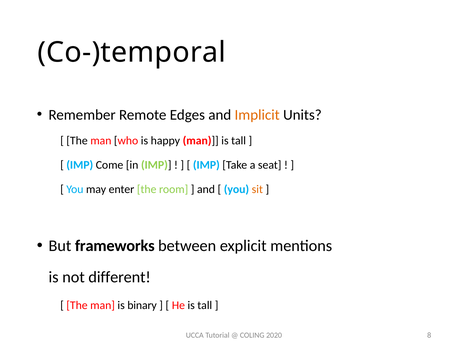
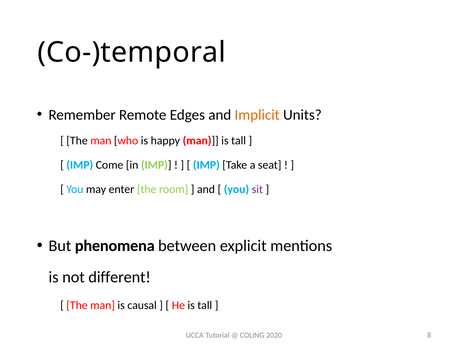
sit colour: orange -> purple (257, 189)
frameworks: frameworks -> phenomena (115, 246)
binary: binary -> causal (142, 305)
